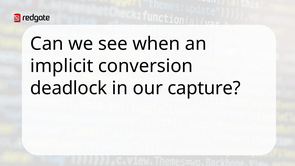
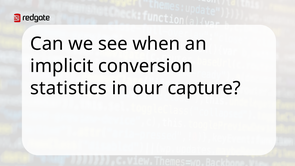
deadlock: deadlock -> statistics (69, 88)
